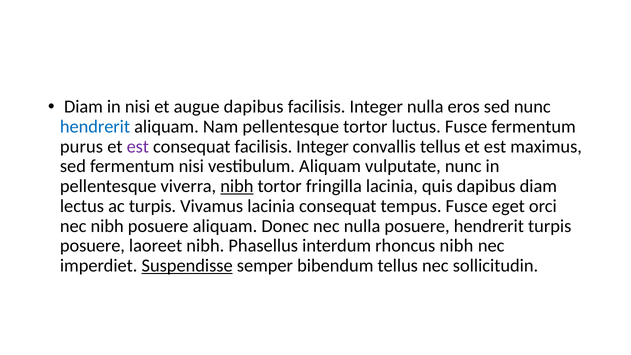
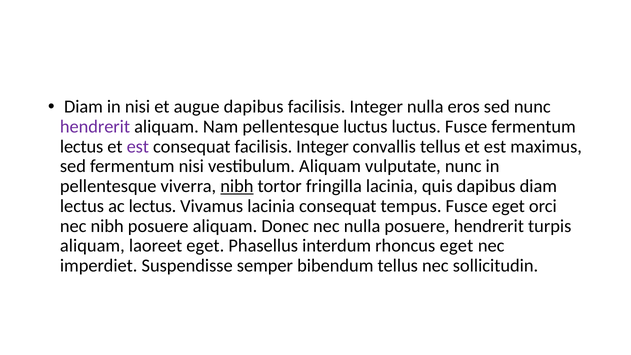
hendrerit colour: blue -> purple (95, 127)
pellentesque tortor: tortor -> luctus (365, 127)
purus: purus -> lectus (82, 146)
ac turpis: turpis -> lectus (153, 206)
posuere: posuere -> aliquam (92, 246)
laoreet nibh: nibh -> eget (205, 246)
rhoncus nibh: nibh -> eget (457, 246)
Suspendisse underline: present -> none (187, 266)
